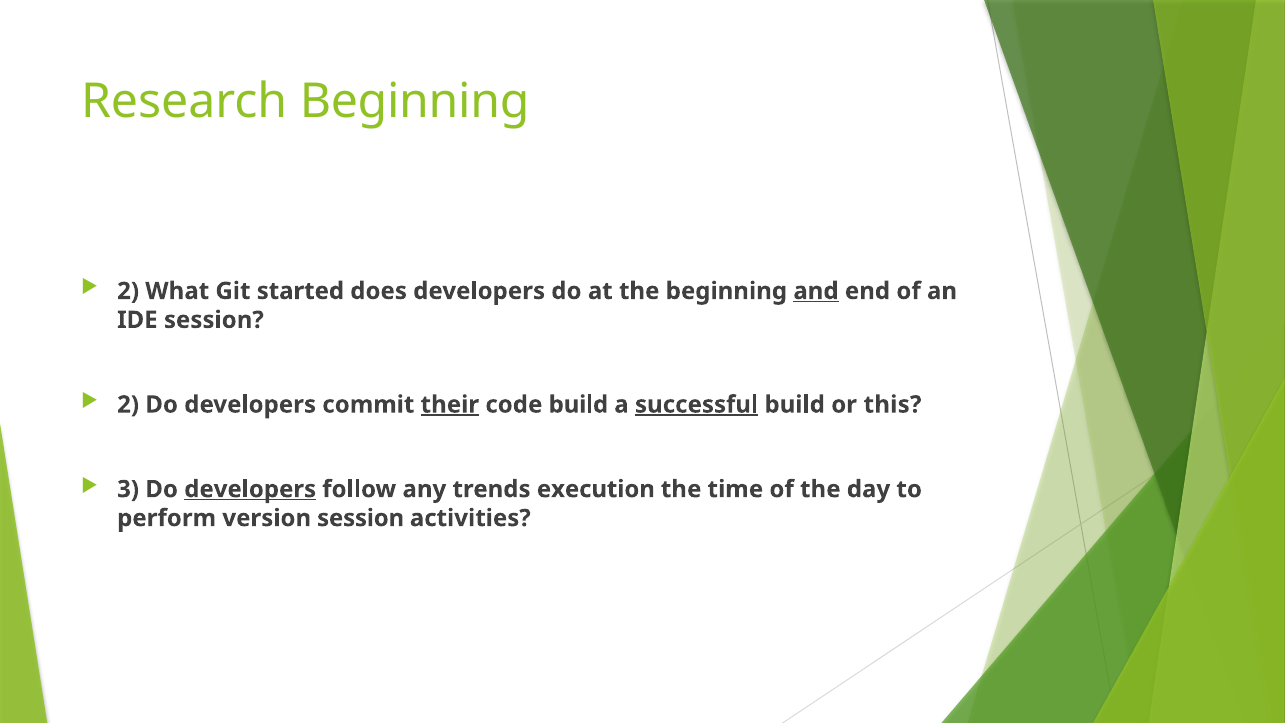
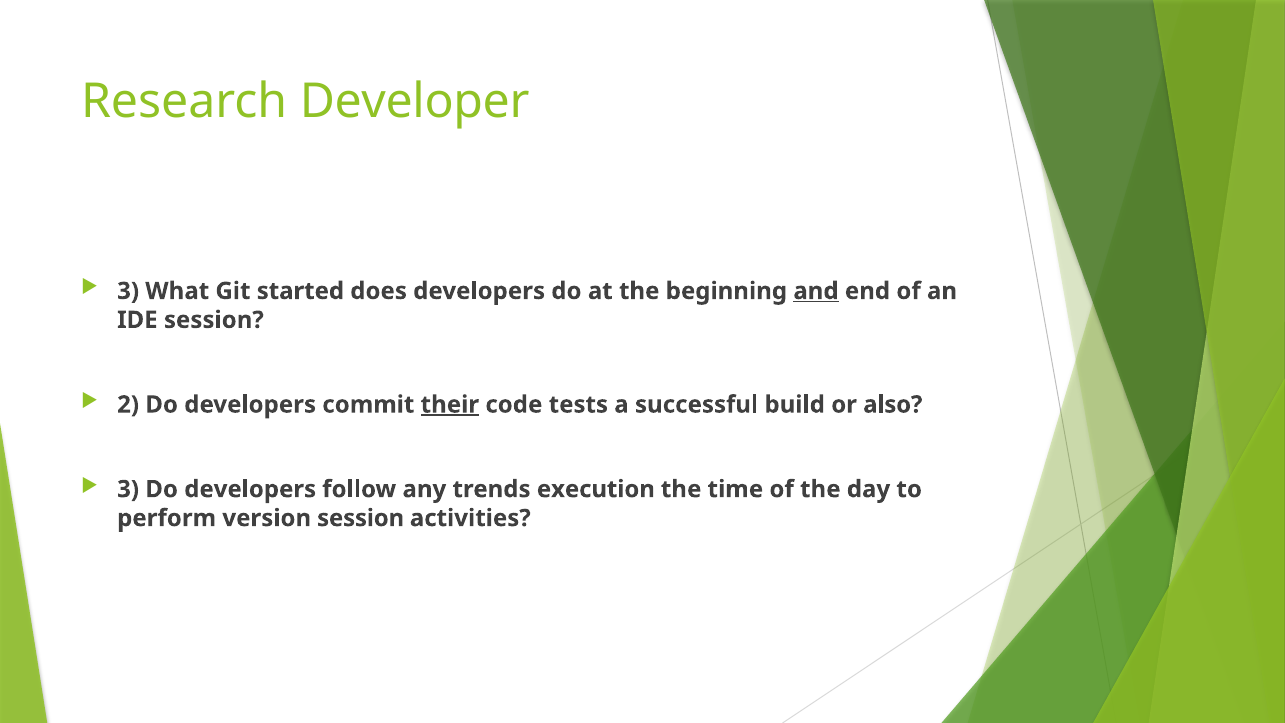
Research Beginning: Beginning -> Developer (415, 101)
2: 2 -> 3 (128, 291)
code build: build -> tests (578, 405)
successful underline: present -> none (697, 405)
this: this -> also (893, 405)
developers underline: present -> none (250, 489)
